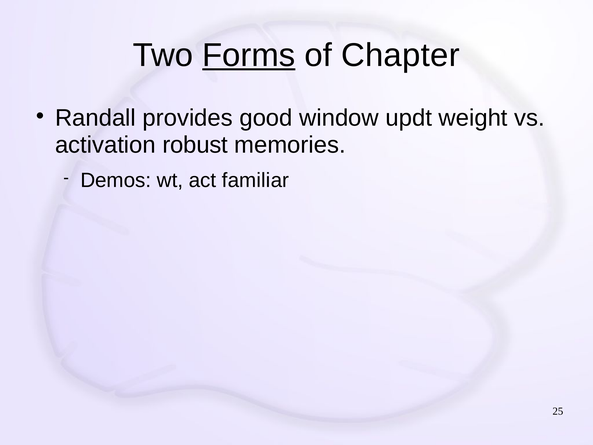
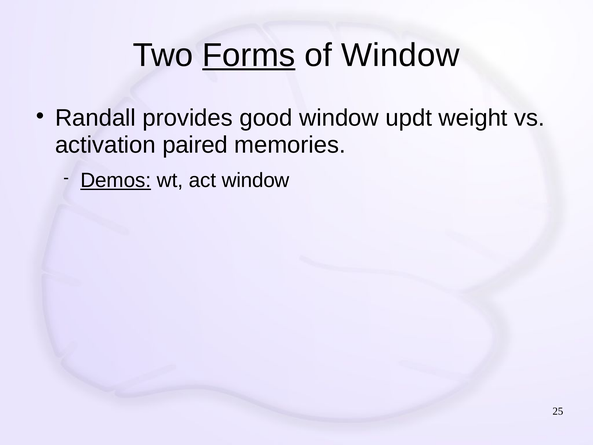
of Chapter: Chapter -> Window (400, 55)
robust: robust -> paired (195, 145)
Demos underline: none -> present (116, 180)
act familiar: familiar -> window (256, 180)
